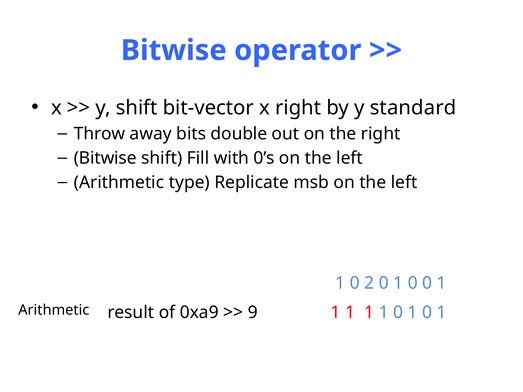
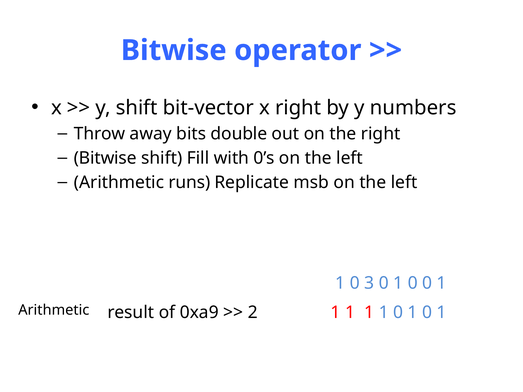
standard: standard -> numbers (413, 108)
type: type -> runs (189, 183)
2: 2 -> 3 (369, 283)
9: 9 -> 2 (253, 312)
